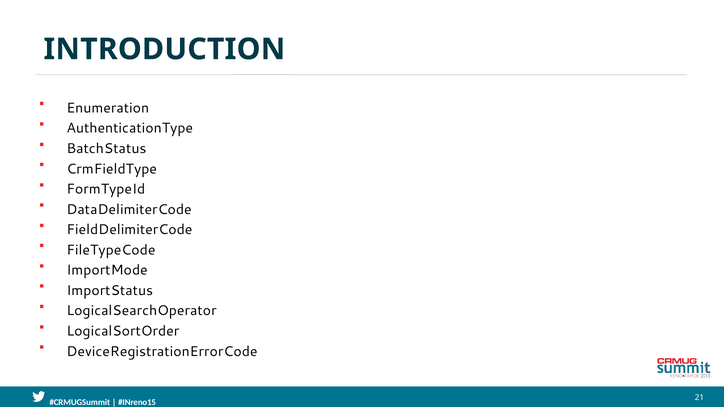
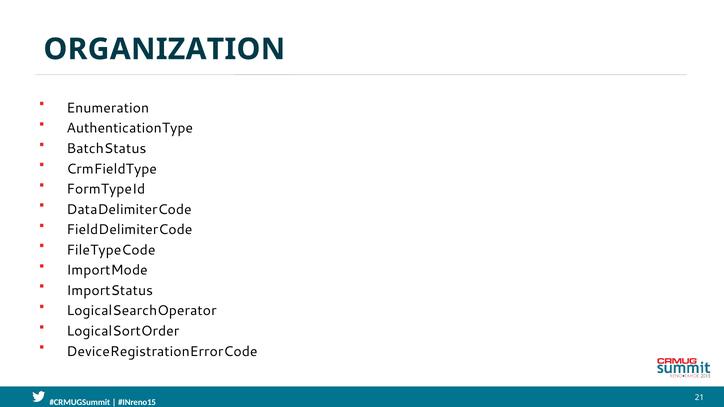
INTRODUCTION: INTRODUCTION -> ORGANIZATION (164, 49)
